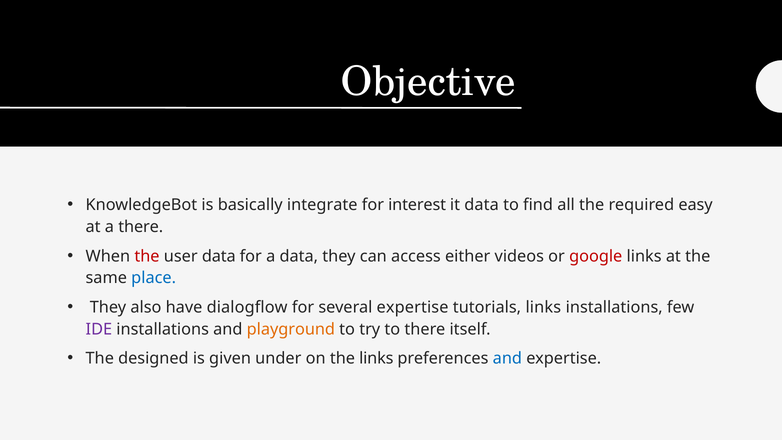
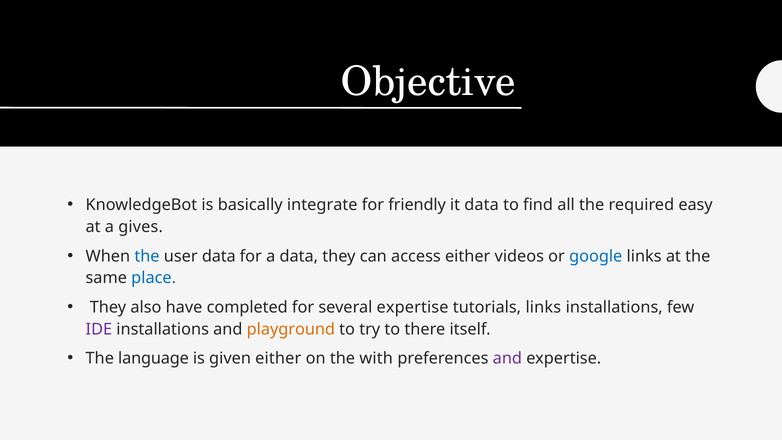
interest: interest -> friendly (417, 205)
a there: there -> gives (141, 227)
the colour: red -> blue (147, 256)
google colour: red -> blue (596, 256)
dialogflow: dialogflow -> completed (247, 307)
designed: designed -> language (153, 358)
given under: under -> either (278, 358)
the links: links -> with (376, 358)
and colour: blue -> purple (507, 358)
